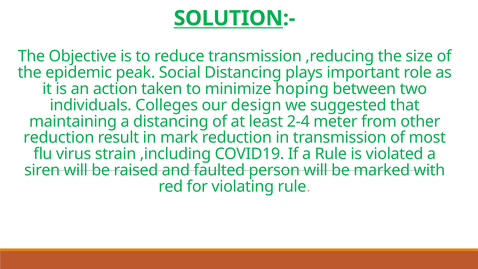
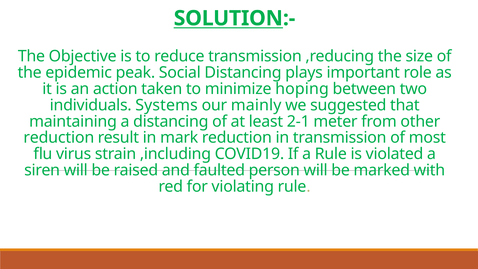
Colleges: Colleges -> Systems (167, 105)
design: design -> mainly (256, 105)
2-4: 2-4 -> 2-1 (298, 121)
